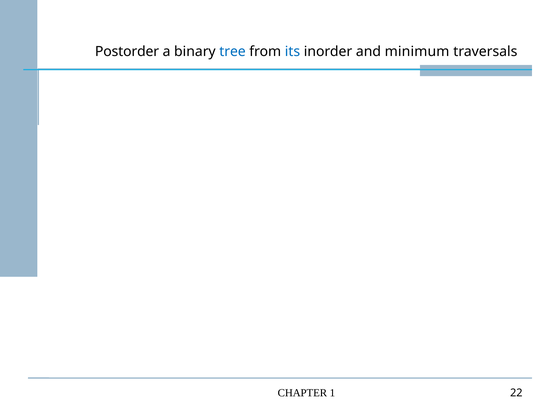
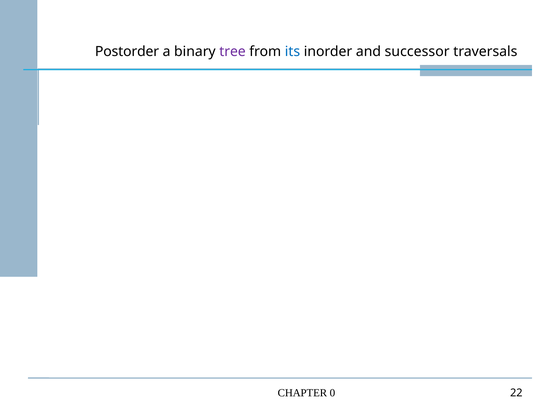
tree colour: blue -> purple (233, 52)
minimum: minimum -> successor (417, 52)
1: 1 -> 0 (332, 393)
